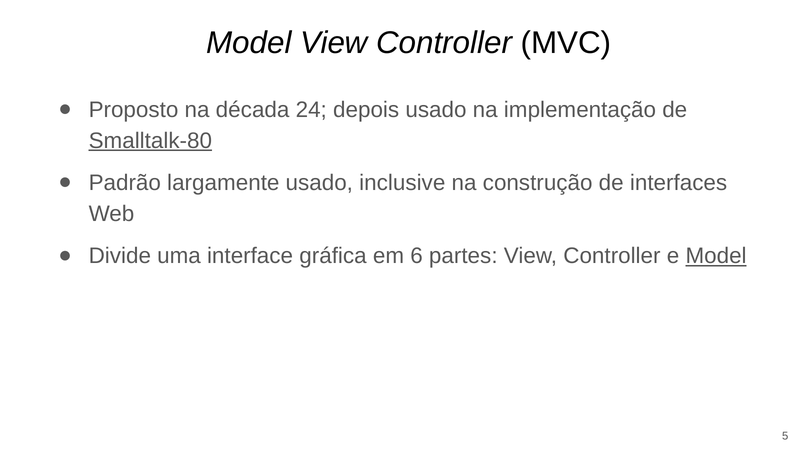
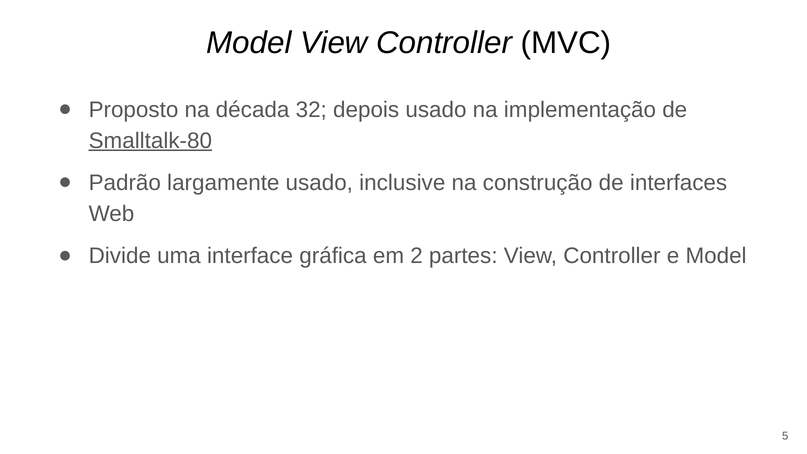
24: 24 -> 32 (311, 110)
6: 6 -> 2 (417, 256)
Model underline: present -> none (716, 256)
